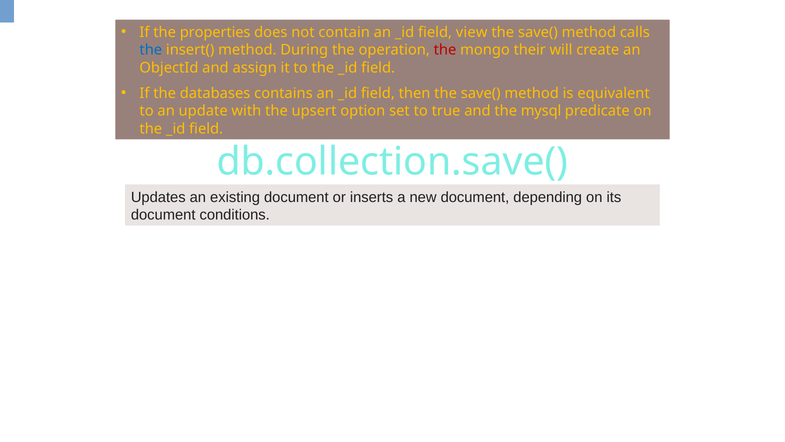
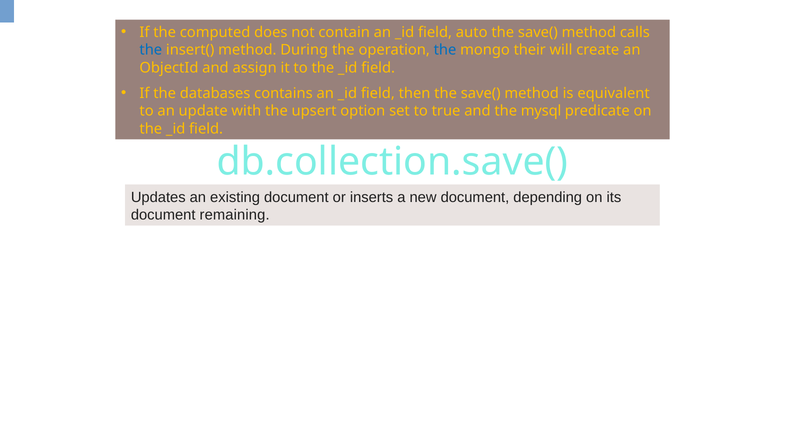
properties: properties -> computed (215, 32)
view: view -> auto (472, 32)
the colour: red -> blue (445, 50)
conditions: conditions -> remaining (235, 215)
